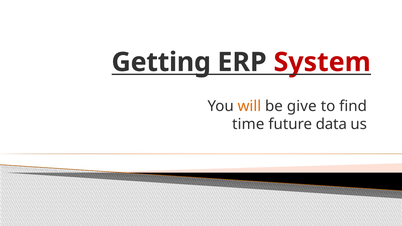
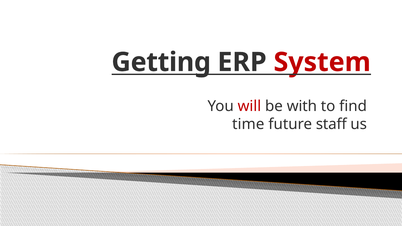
will colour: orange -> red (249, 106)
give: give -> with (302, 106)
data: data -> staff (331, 124)
